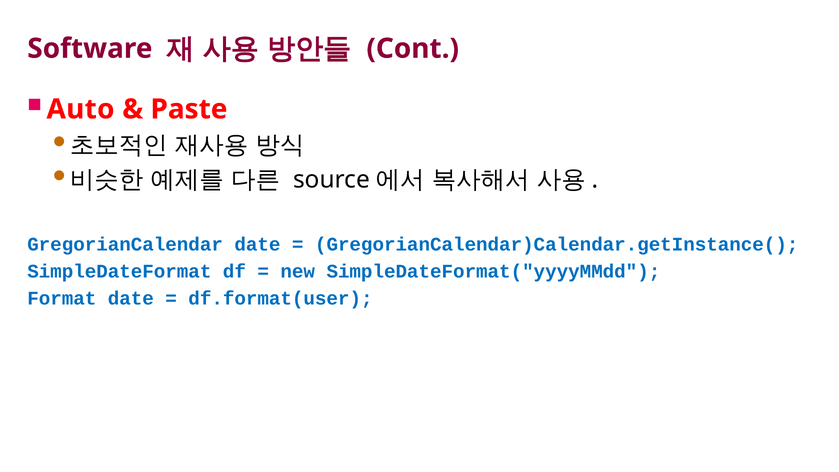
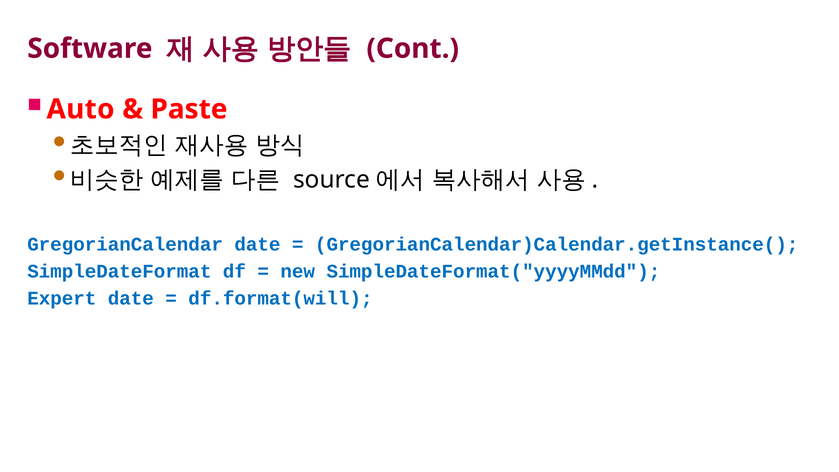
Format: Format -> Expert (62, 298)
df.format(user: df.format(user -> df.format(will (280, 298)
